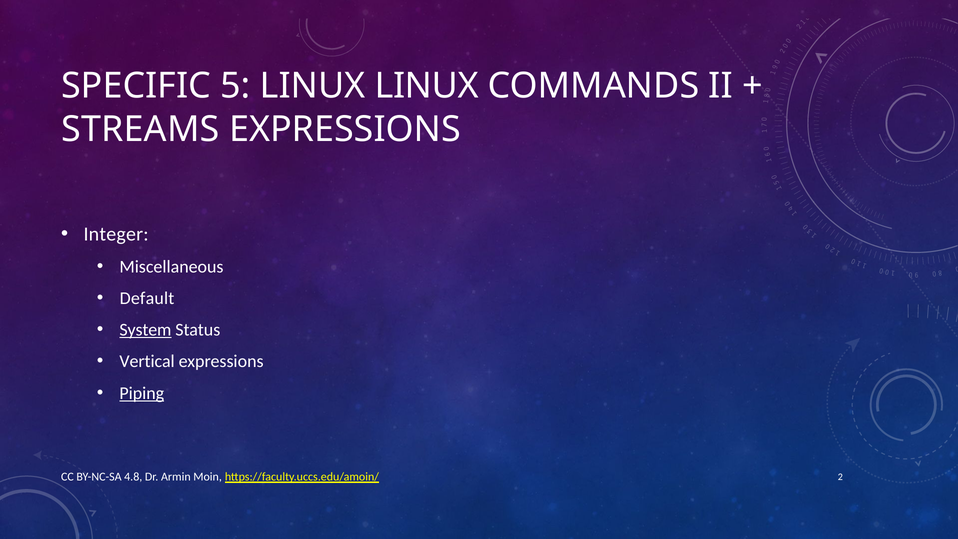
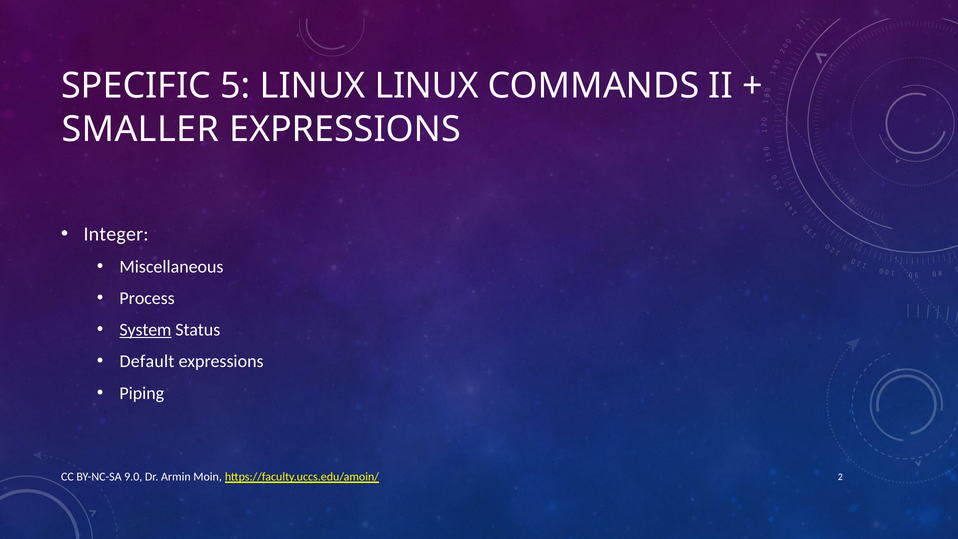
STREAMS: STREAMS -> SMALLER (140, 129)
Default: Default -> Process (147, 298)
Vertical: Vertical -> Default (147, 361)
Piping underline: present -> none (142, 393)
4.8: 4.8 -> 9.0 (133, 477)
